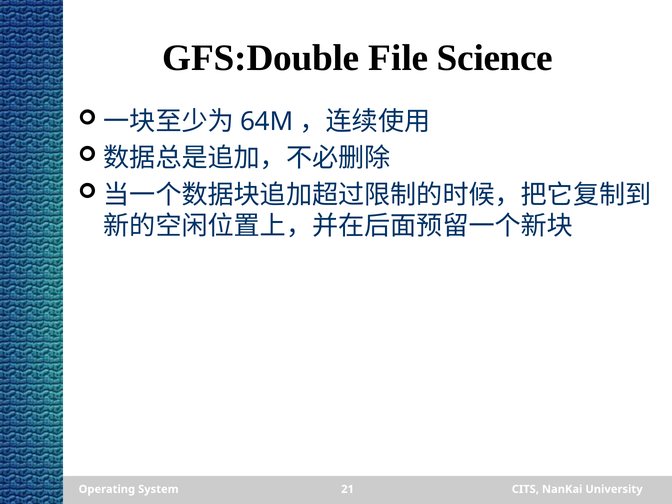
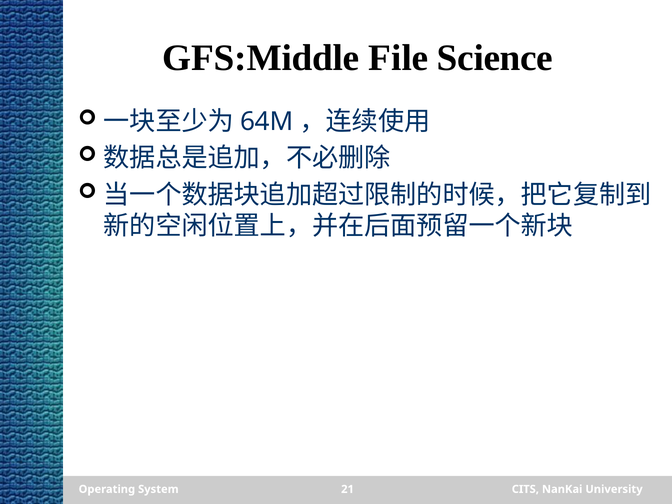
GFS:Double: GFS:Double -> GFS:Middle (261, 58)
